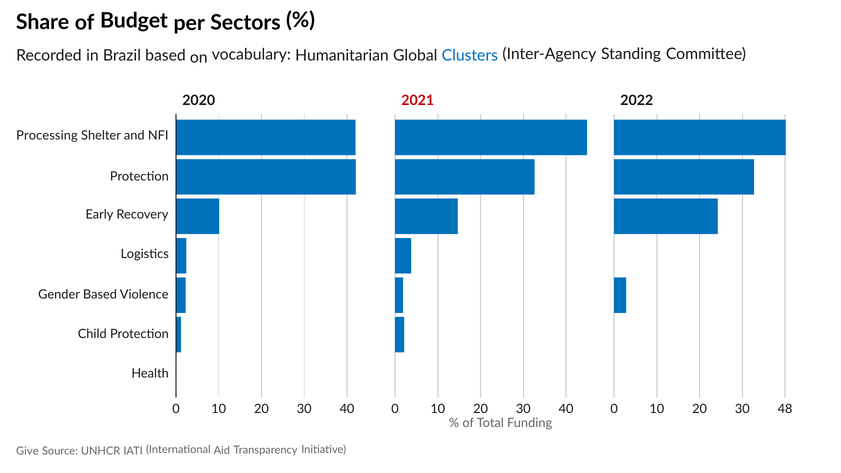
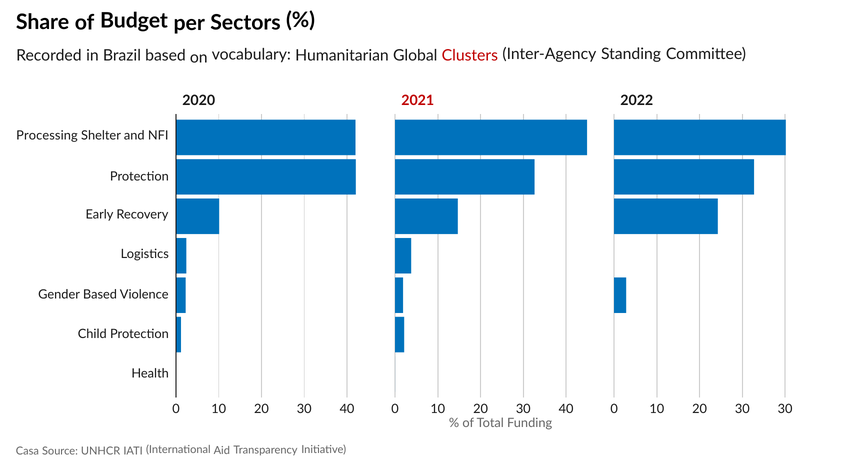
Clusters colour: blue -> red (470, 56)
30 48: 48 -> 30 (785, 409)
Give: Give -> Casa (27, 451)
